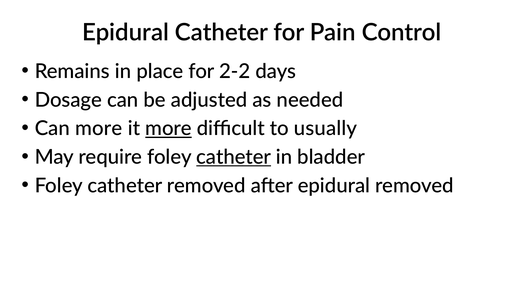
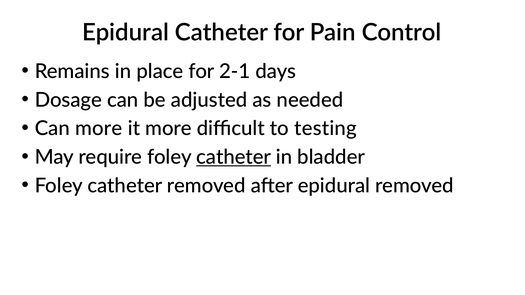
2-2: 2-2 -> 2-1 (235, 71)
more underline: present -> none (168, 129)
usually: usually -> testing (326, 129)
